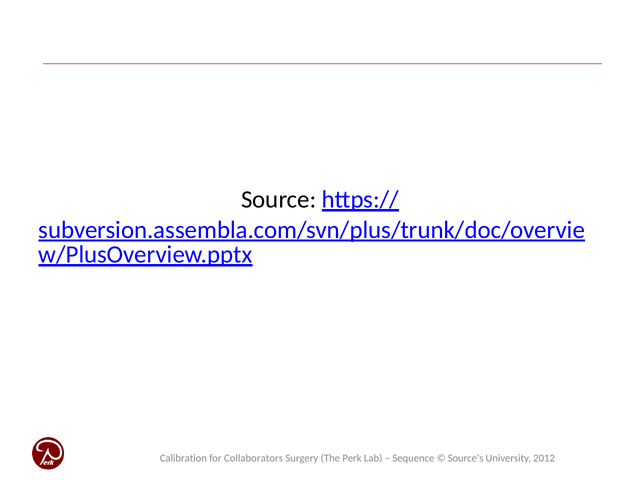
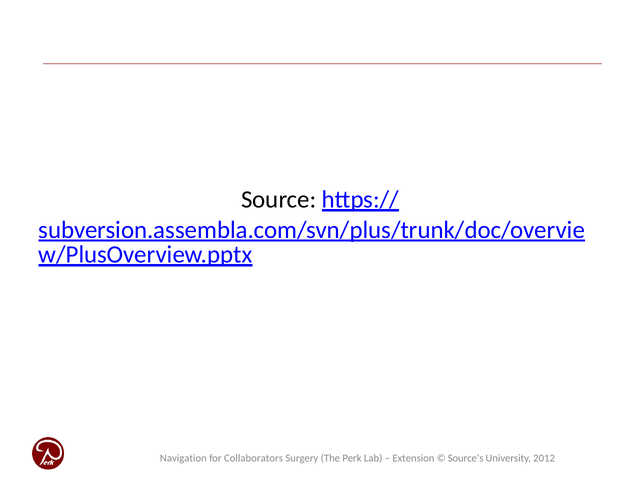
Calibration: Calibration -> Navigation (183, 458)
Sequence: Sequence -> Extension (413, 458)
